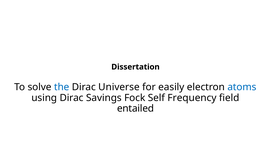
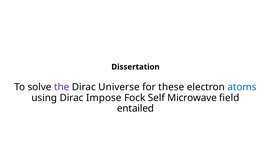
the colour: blue -> purple (62, 87)
easily: easily -> these (171, 87)
Savings: Savings -> Impose (104, 98)
Frequency: Frequency -> Microwave (192, 98)
